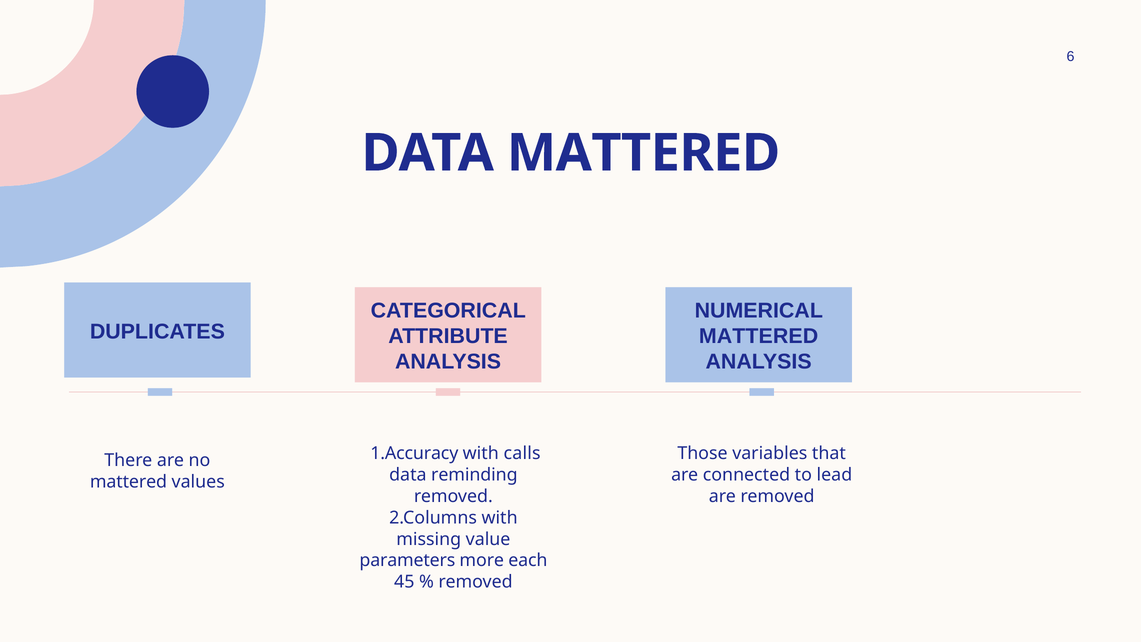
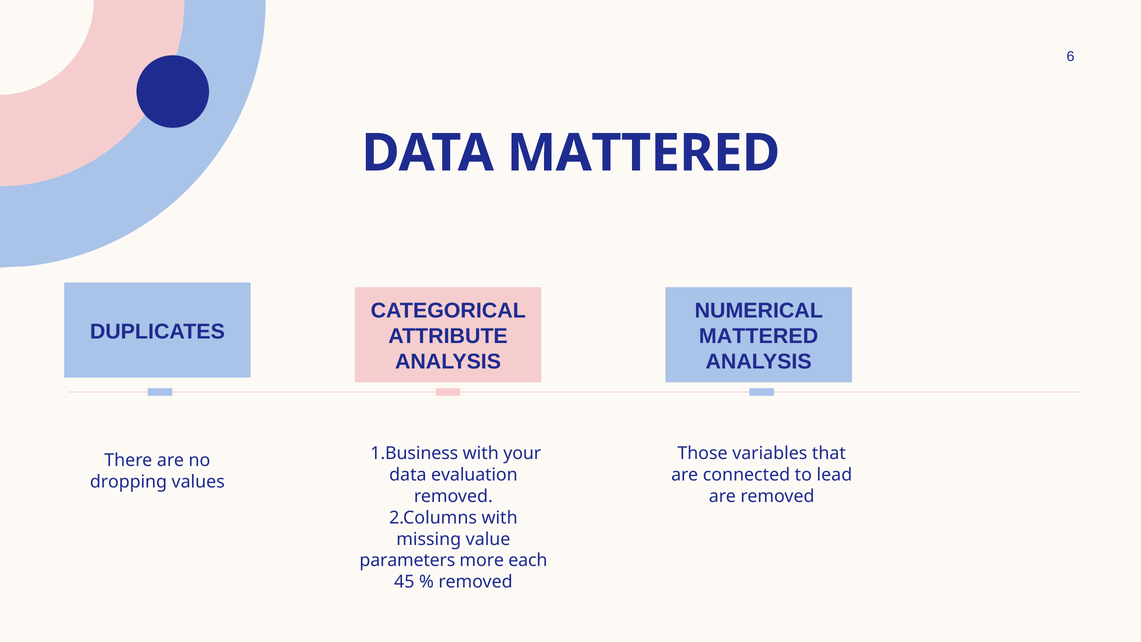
1.Accuracy: 1.Accuracy -> 1.Business (414, 453)
calls: calls -> your (522, 453)
reminding: reminding -> evaluation (474, 475)
mattered: mattered -> dropping (128, 482)
